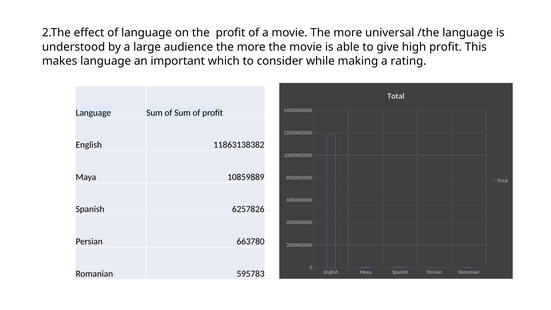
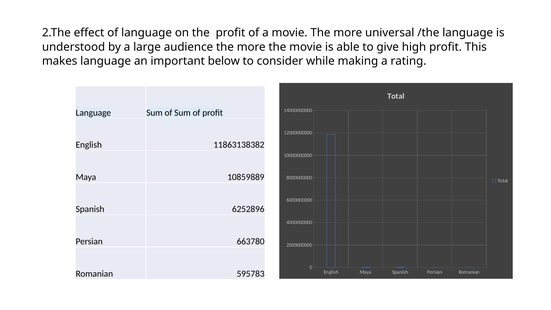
which: which -> below (224, 61)
6257826: 6257826 -> 6252896 (248, 209)
